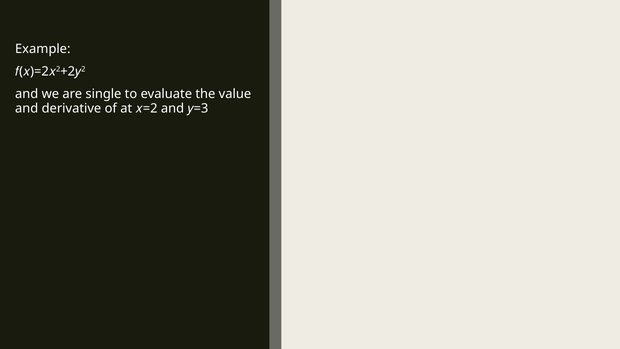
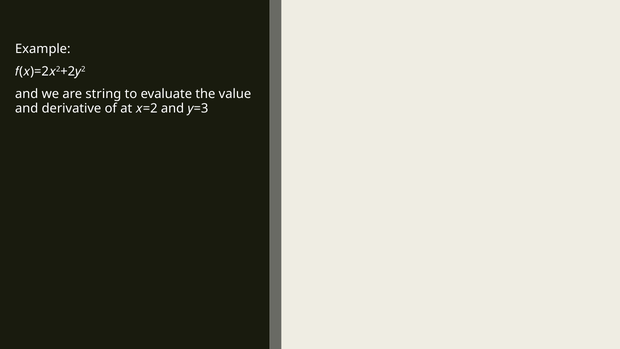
single: single -> string (103, 94)
